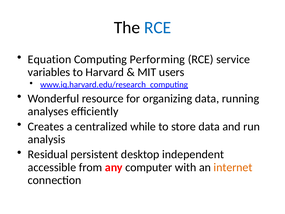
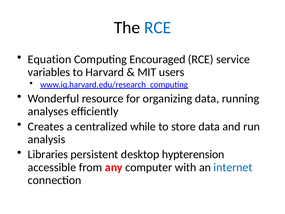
Performing: Performing -> Encouraged (157, 59)
Residual: Residual -> Libraries (48, 154)
independent: independent -> hypterension (193, 154)
internet colour: orange -> blue (233, 167)
